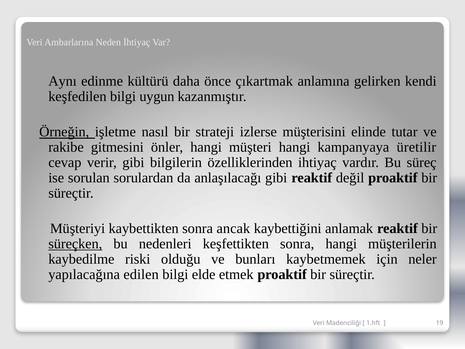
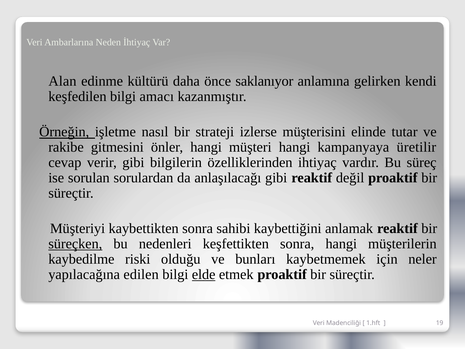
Aynı: Aynı -> Alan (62, 81)
çıkartmak: çıkartmak -> saklanıyor (264, 81)
uygun: uygun -> amacı (157, 96)
ancak: ancak -> sahibi (233, 228)
elde underline: none -> present (204, 274)
